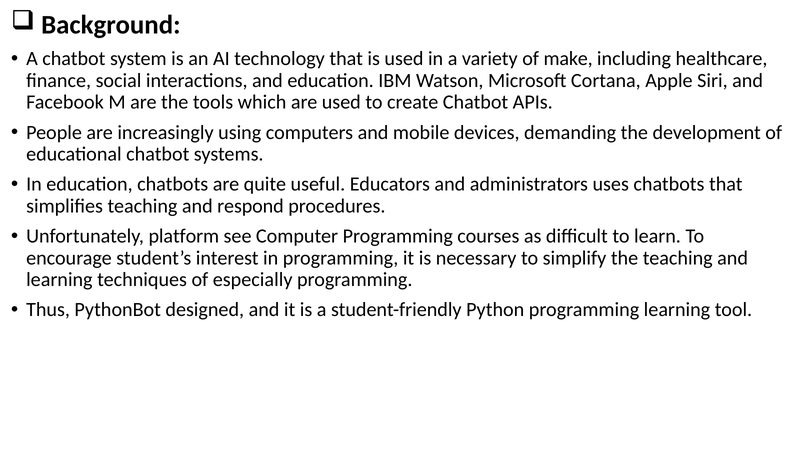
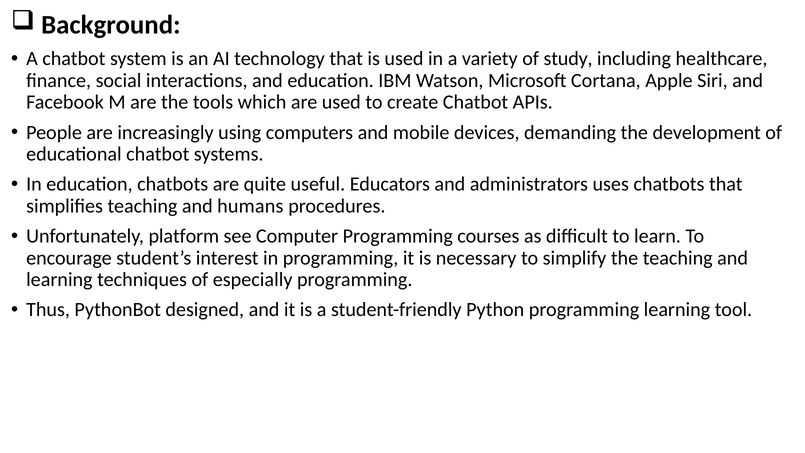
make: make -> study (568, 59)
respond: respond -> humans (250, 206)
